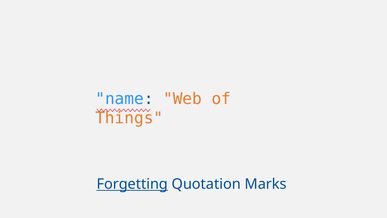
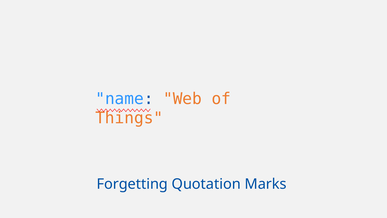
Forgetting underline: present -> none (132, 184)
